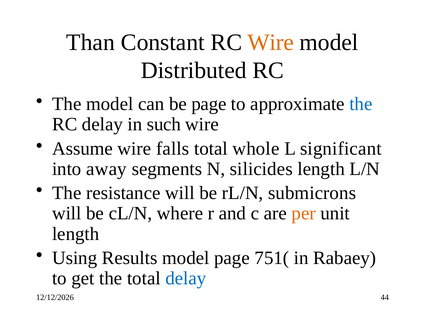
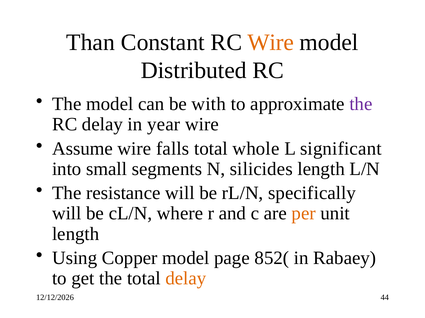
be page: page -> with (209, 104)
the colour: blue -> purple (361, 104)
such: such -> year (164, 125)
away: away -> small (107, 169)
submicrons: submicrons -> specifically (312, 194)
Results: Results -> Copper (130, 259)
751(: 751( -> 852( (272, 259)
delay colour: blue -> orange (186, 279)
